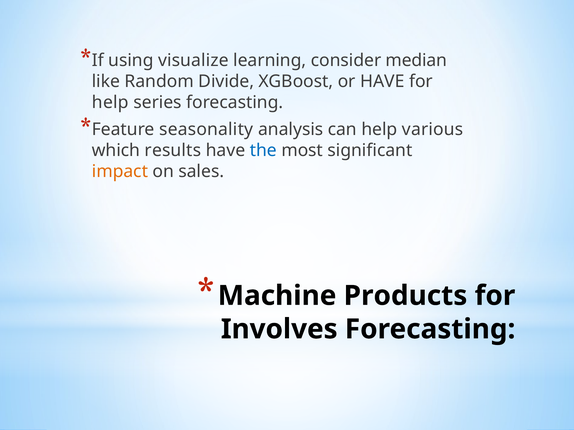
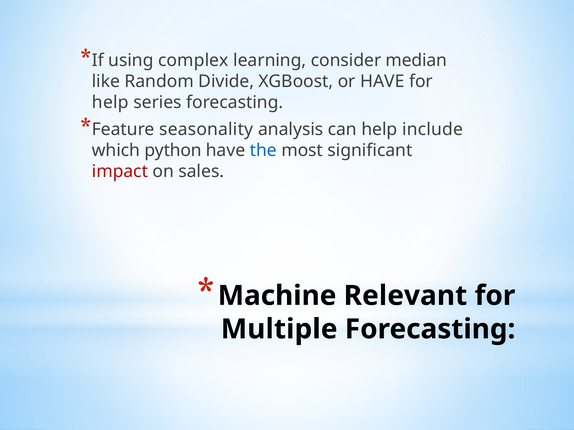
visualize: visualize -> complex (193, 61)
various: various -> include (433, 130)
results: results -> python (173, 151)
impact colour: orange -> red (120, 172)
Products: Products -> Relevant (405, 296)
Involves: Involves -> Multiple (279, 330)
